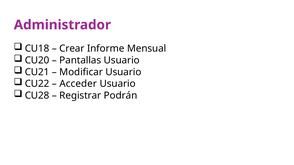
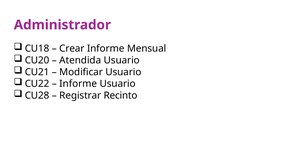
Pantallas: Pantallas -> Atendida (80, 60)
Acceder: Acceder -> Informe (78, 84)
Podrán: Podrán -> Recinto (121, 96)
